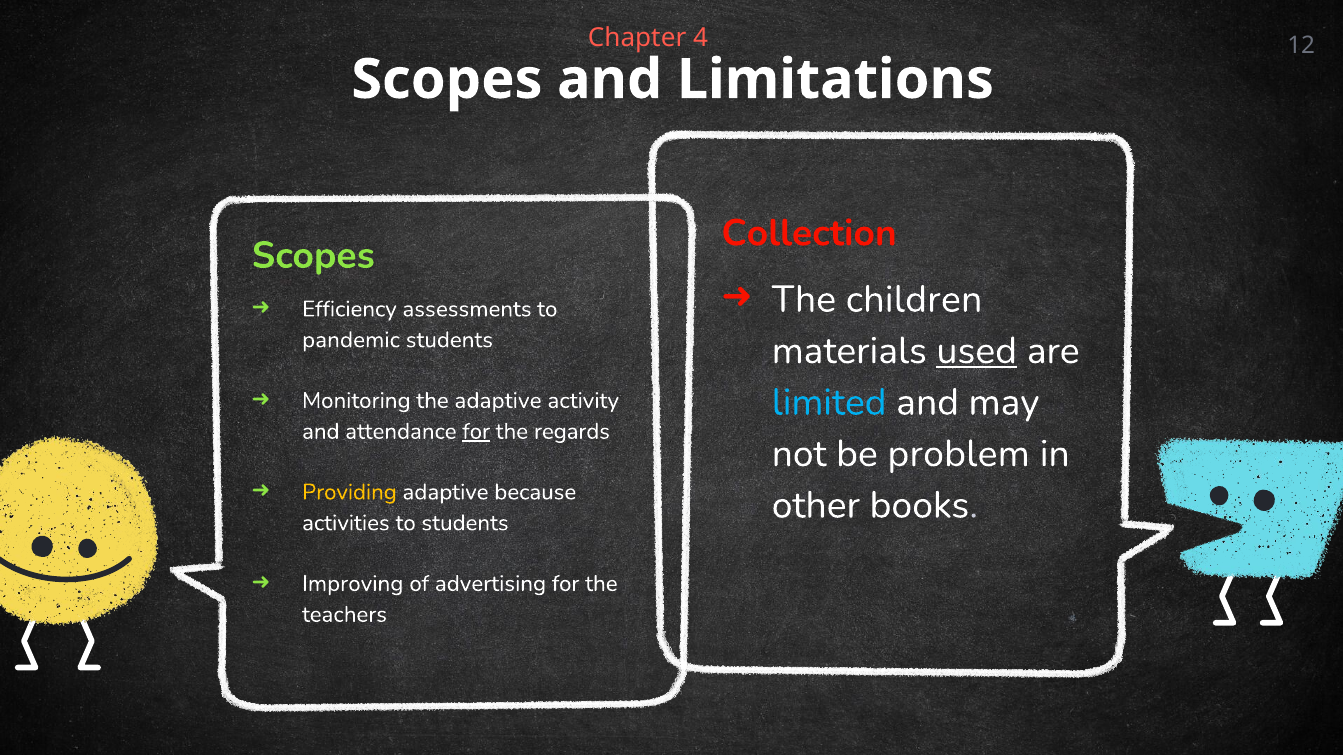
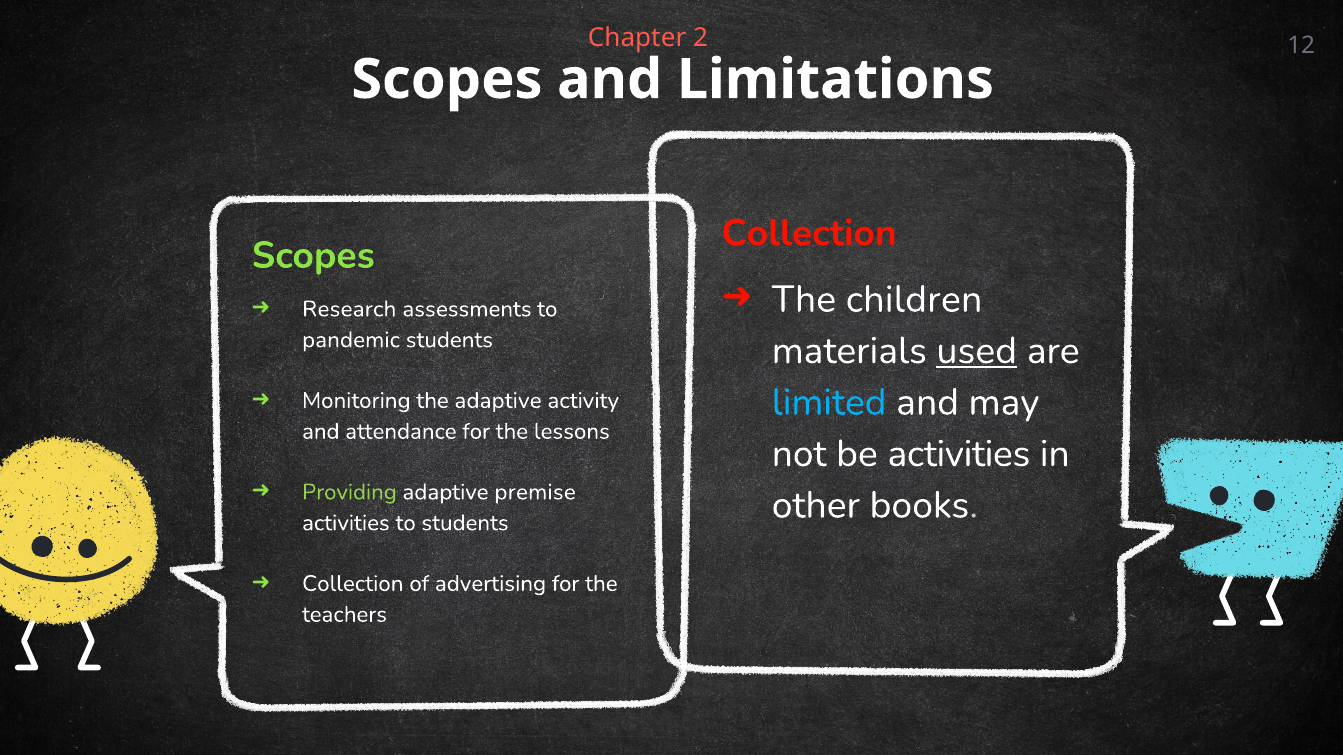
4: 4 -> 2 (701, 38)
Efficiency: Efficiency -> Research (349, 309)
for underline: present -> none (476, 432)
regards: regards -> lessons (572, 432)
be problem: problem -> activities (959, 454)
Providing colour: yellow -> light green (349, 492)
because: because -> premise (535, 492)
Improving: Improving -> Collection (353, 584)
